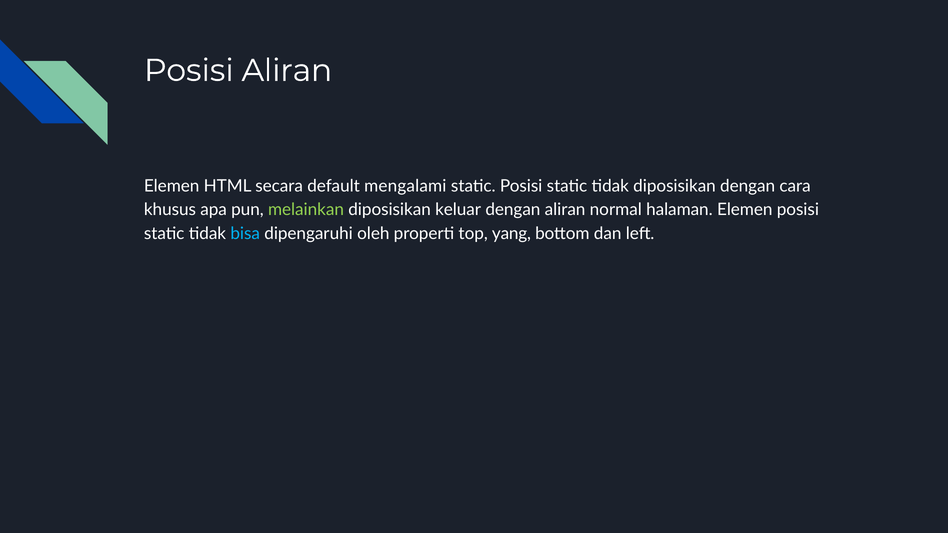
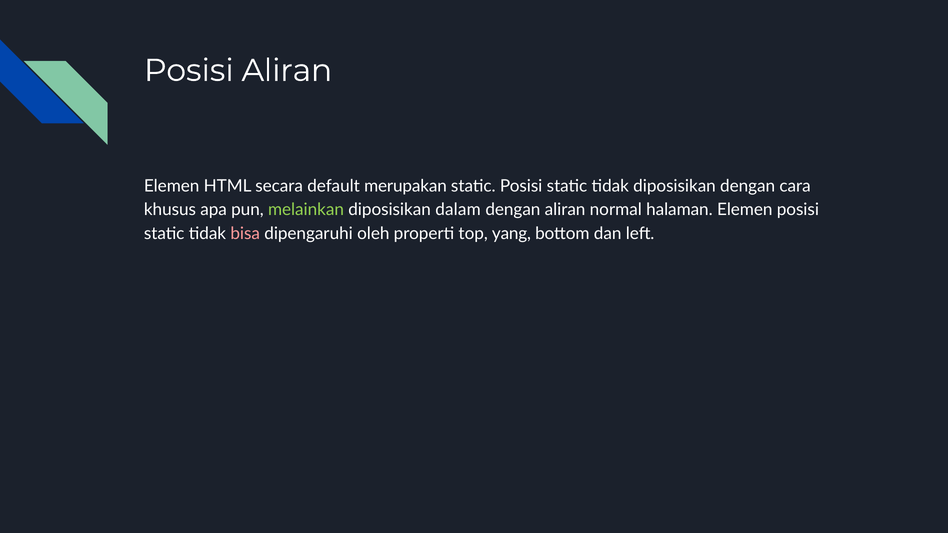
mengalami: mengalami -> merupakan (405, 186)
keluar: keluar -> dalam (458, 210)
bisa colour: light blue -> pink (245, 233)
